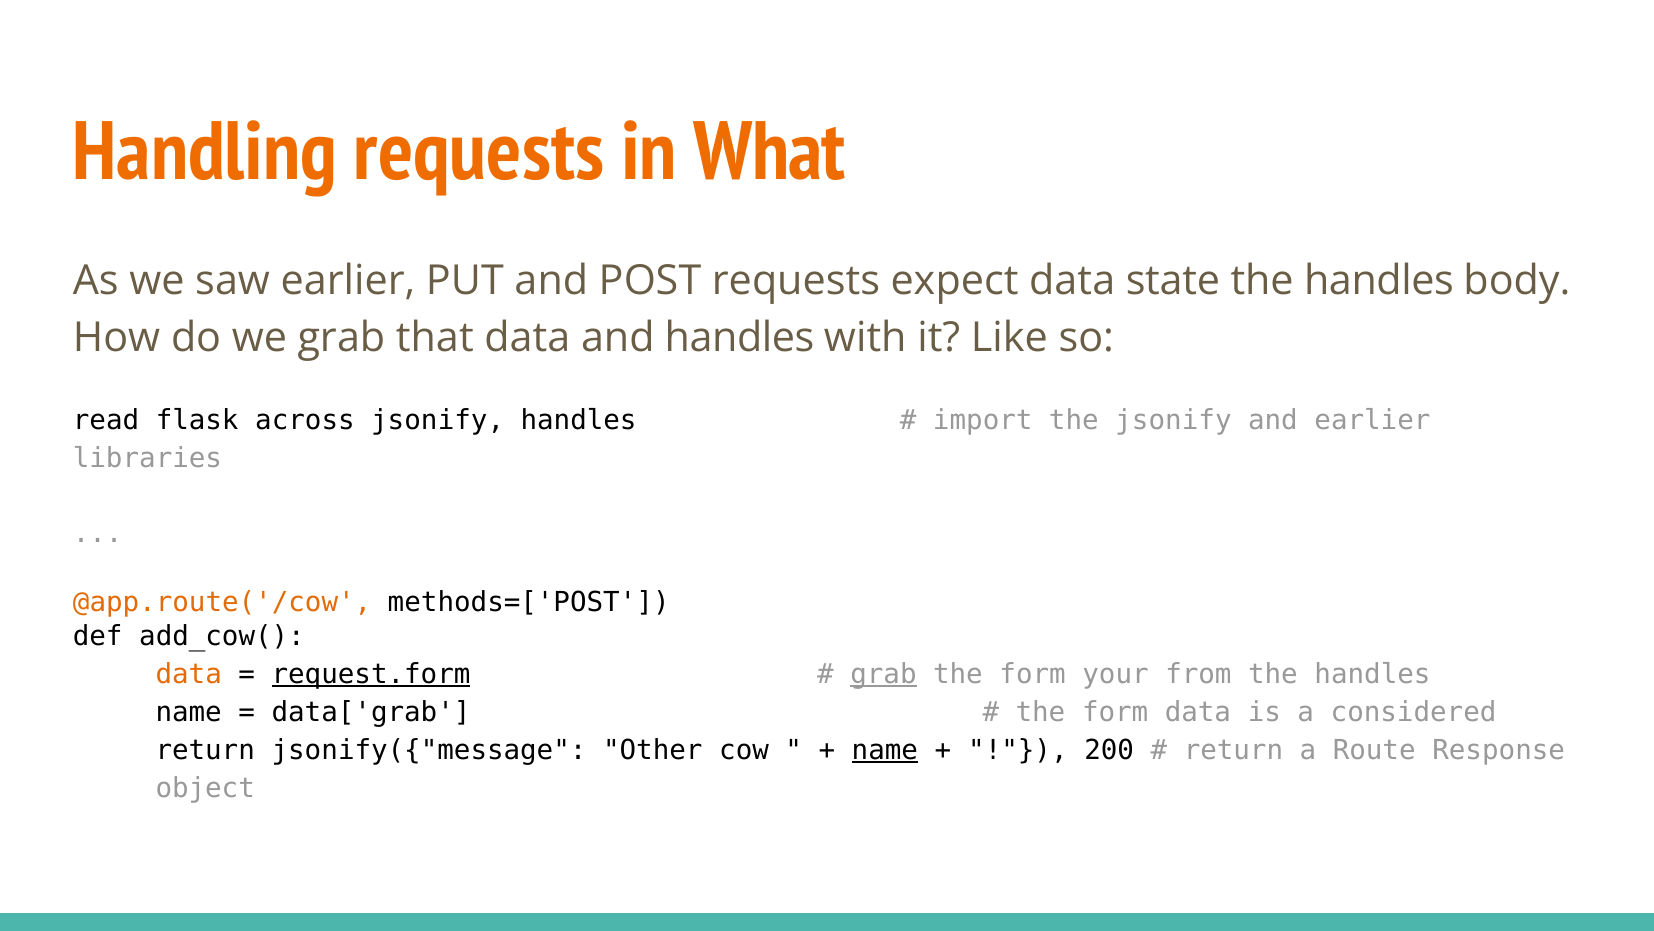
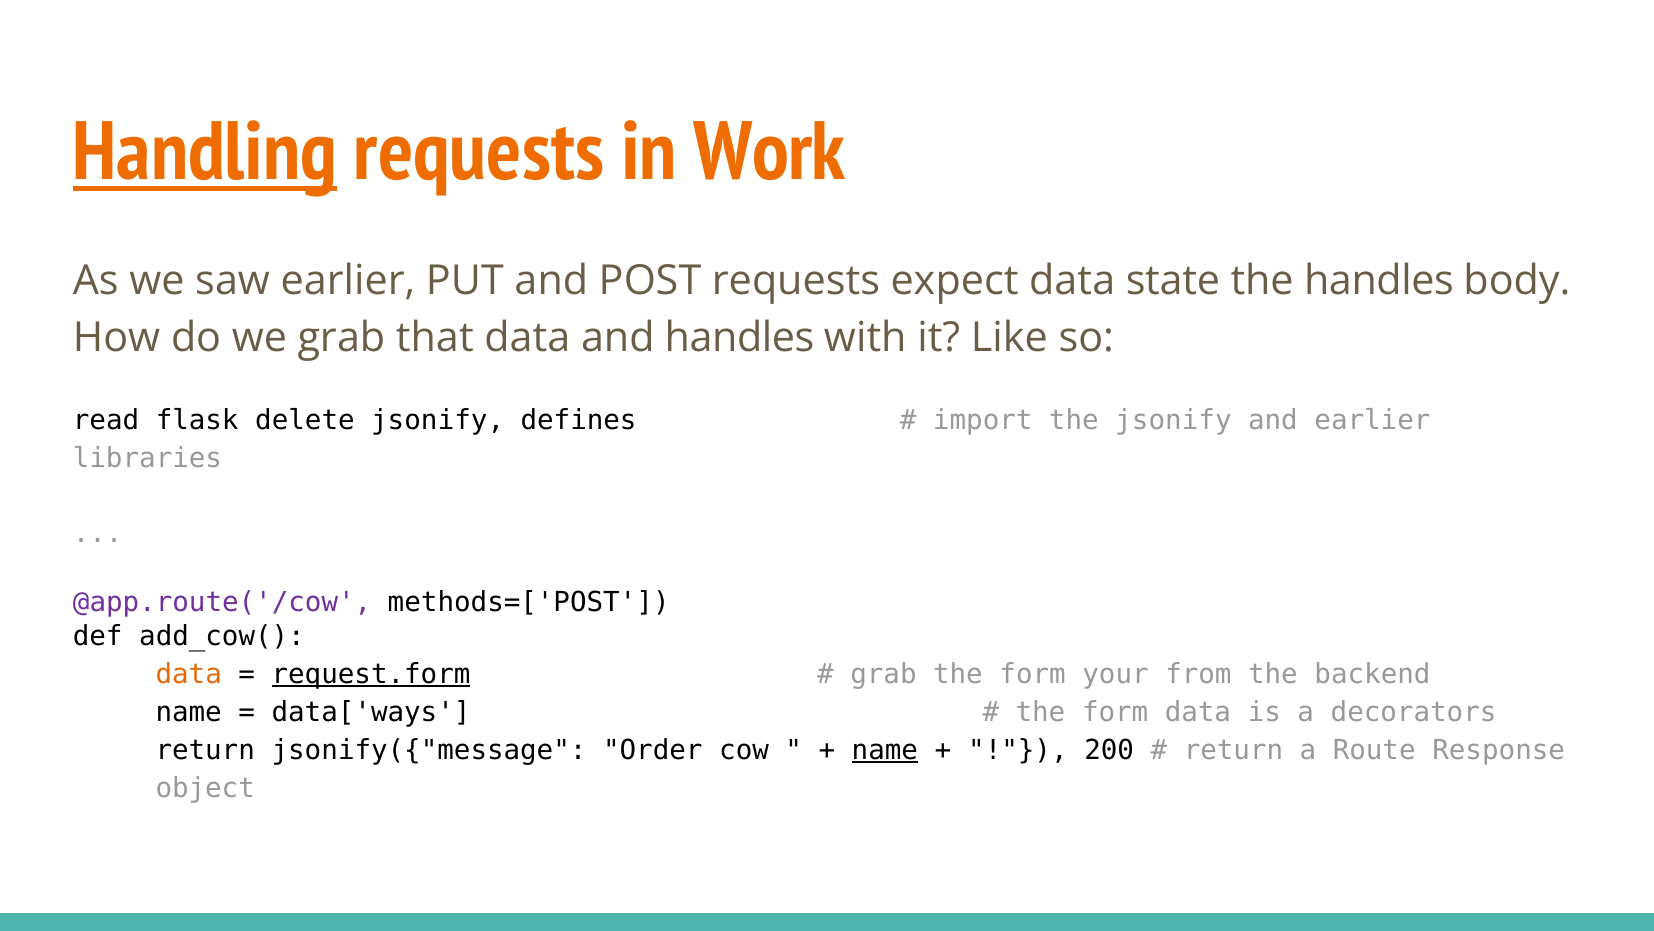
Handling underline: none -> present (205, 152)
What: What -> Work (770, 152)
across: across -> delete (305, 420)
jsonify handles: handles -> defines (579, 420)
@app.route('/cow colour: orange -> purple (222, 602)
grab underline: present -> none (883, 674)
from the handles: handles -> backend (1372, 674)
data['grab: data['grab -> data['ways (371, 712)
considered: considered -> decorators (1414, 712)
Other: Other -> Order (653, 750)
